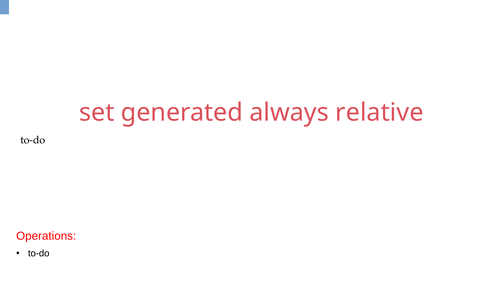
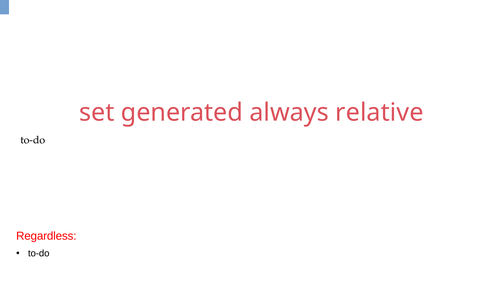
Operations: Operations -> Regardless (46, 236)
